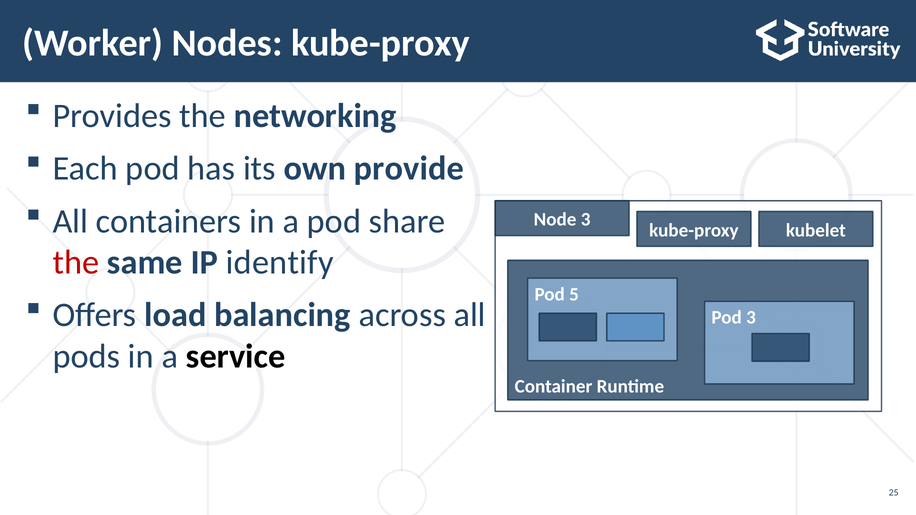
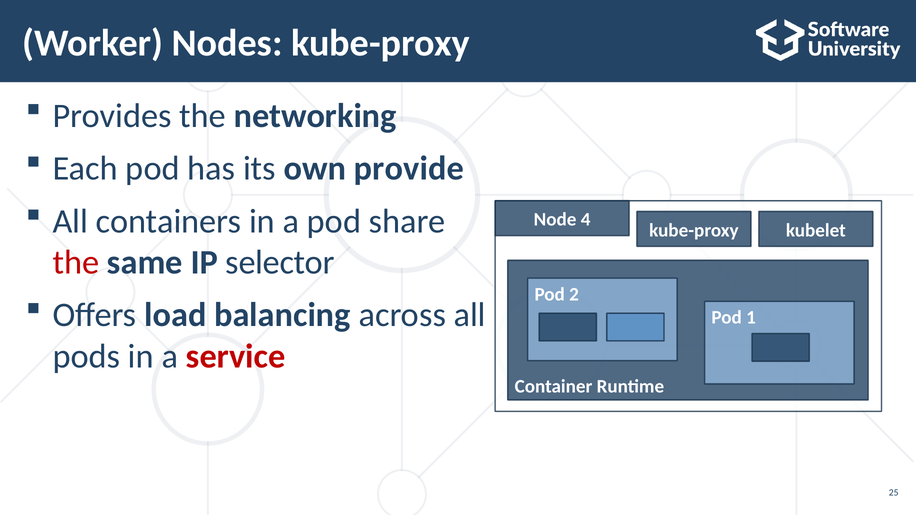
Node 3: 3 -> 4 (586, 220)
identify: identify -> selector (280, 263)
5: 5 -> 2 (574, 294)
Pod 3: 3 -> 1 (751, 318)
service colour: black -> red (236, 357)
